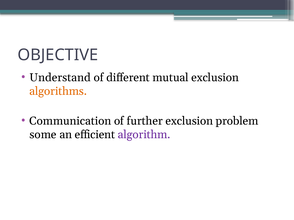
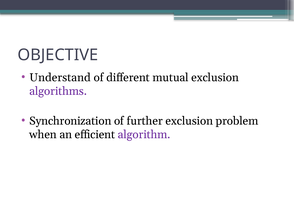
algorithms colour: orange -> purple (58, 91)
Communication: Communication -> Synchronization (70, 121)
some: some -> when (43, 135)
